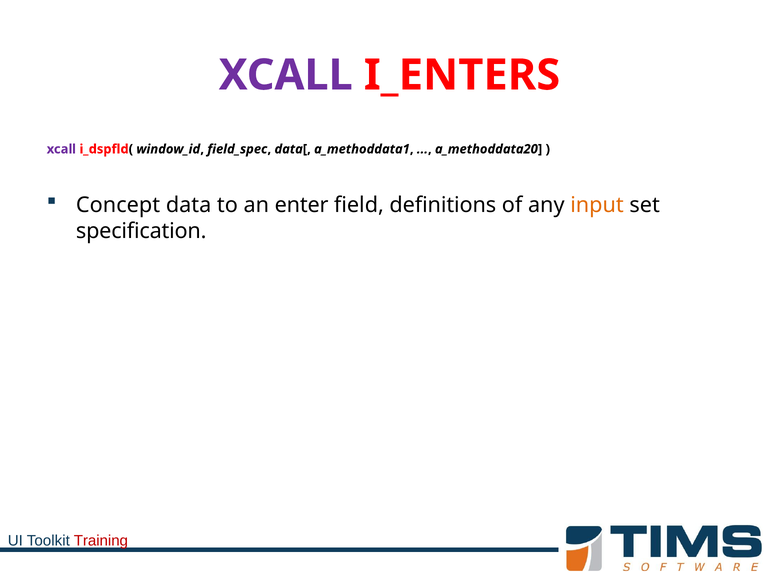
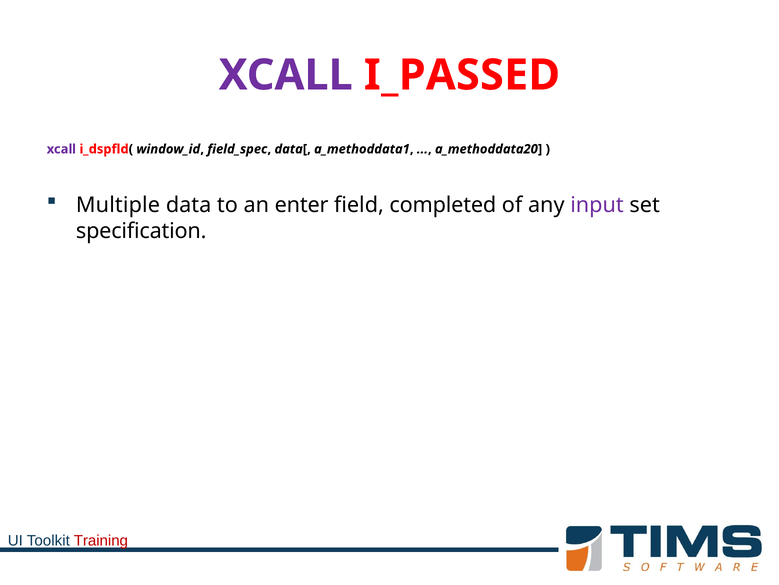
I_ENTERS: I_ENTERS -> I_PASSED (462, 75)
Concept: Concept -> Multiple (118, 205)
definitions: definitions -> completed (443, 205)
input colour: orange -> purple (597, 205)
